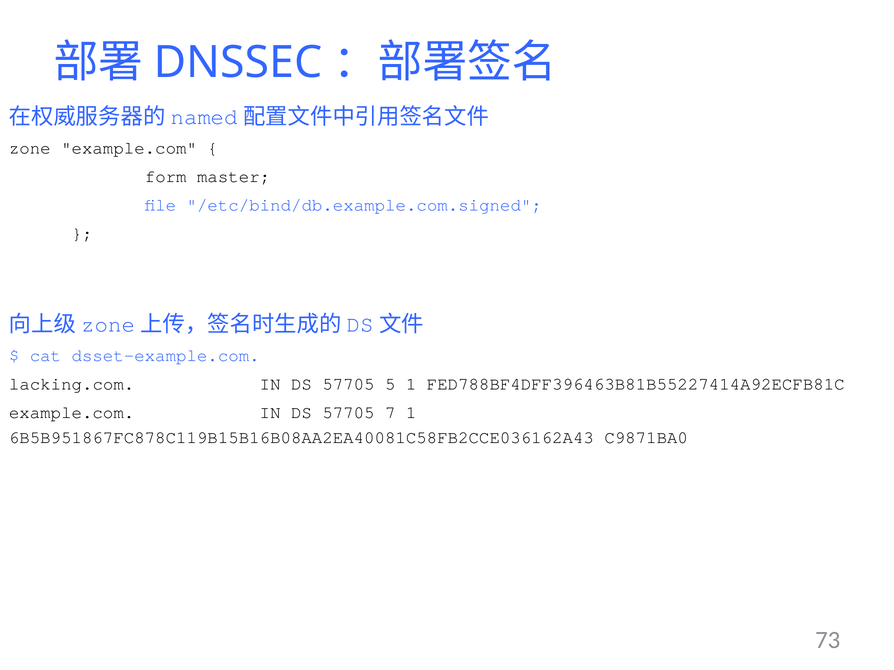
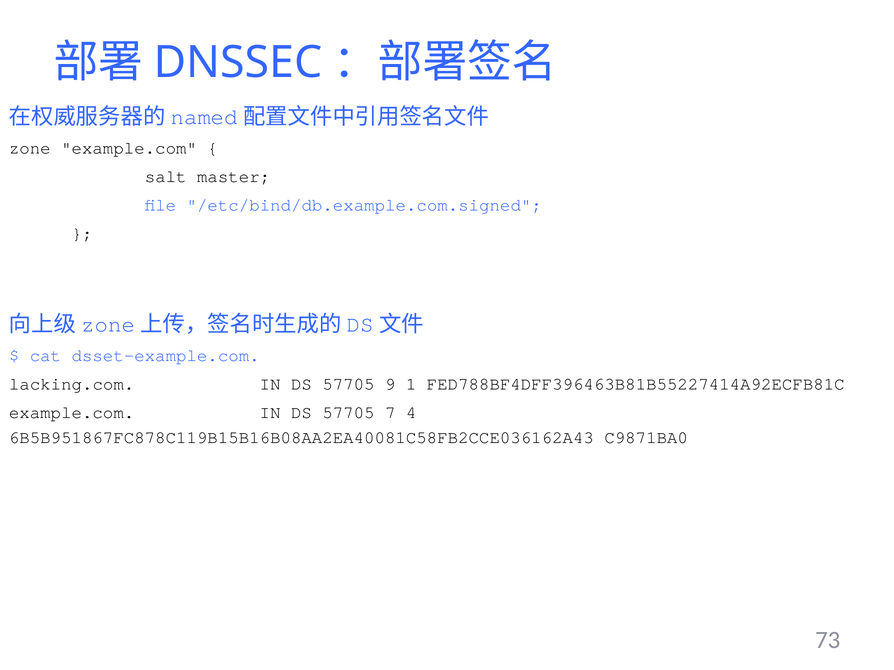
form: form -> salt (166, 177)
5: 5 -> 9 (390, 384)
7 1: 1 -> 4 (411, 413)
